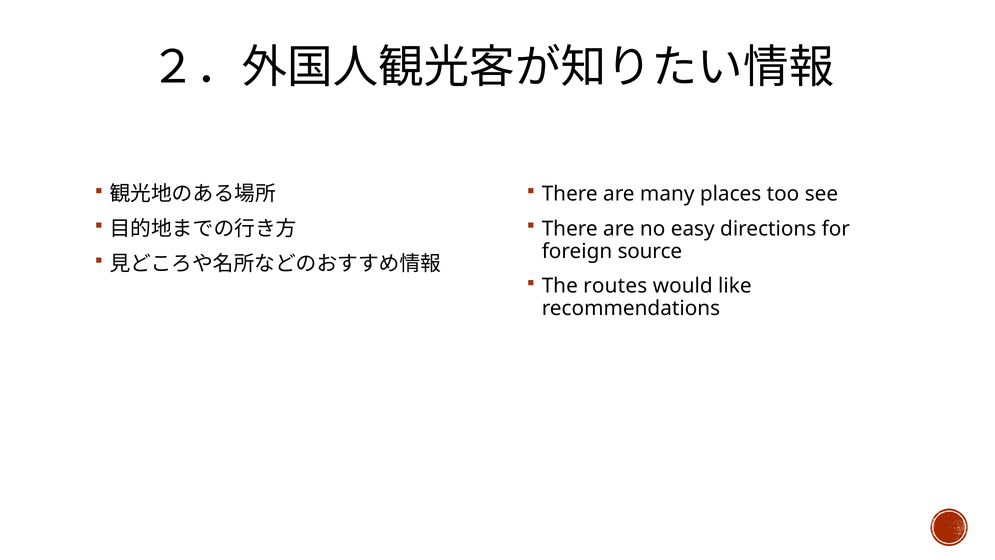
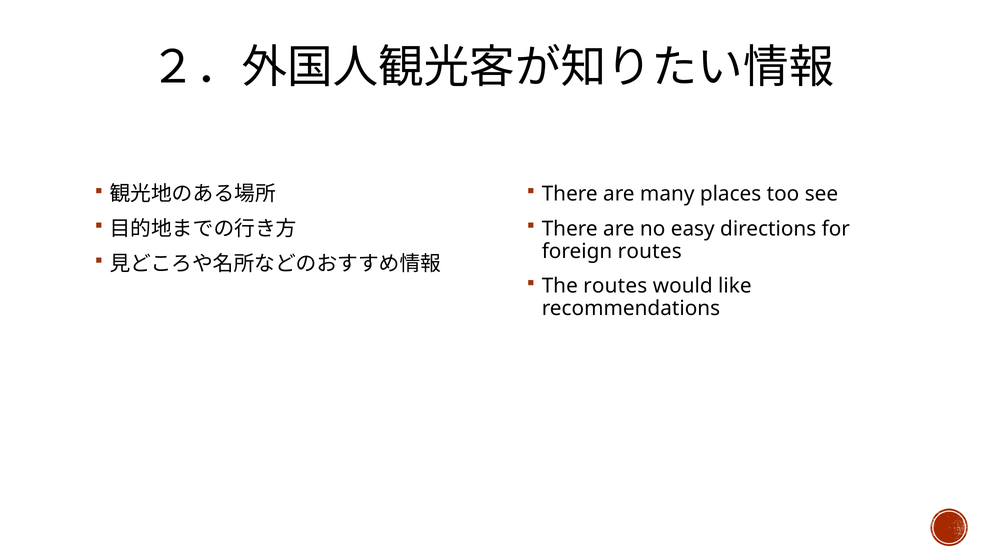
foreign source: source -> routes (650, 251)
